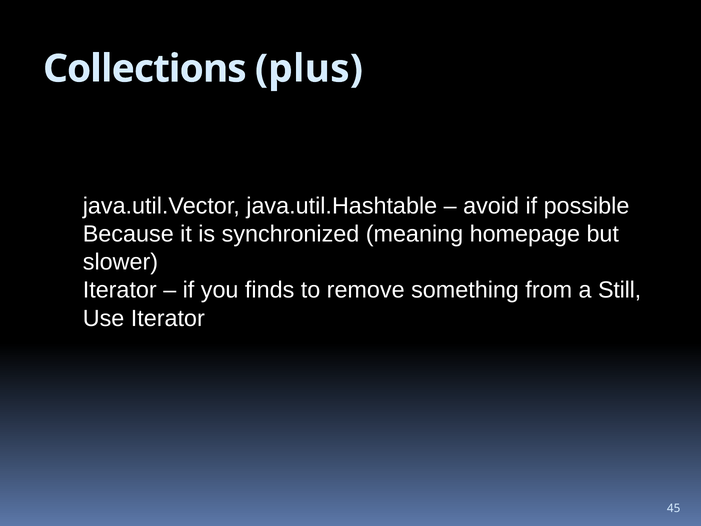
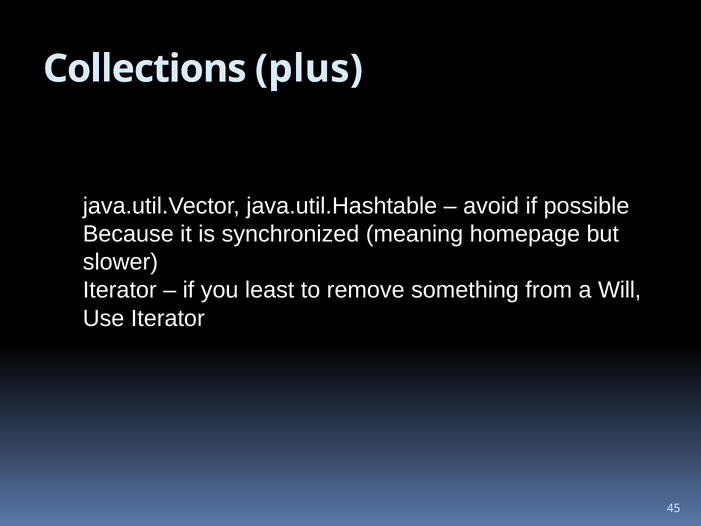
finds: finds -> least (270, 290)
Still: Still -> Will (620, 290)
